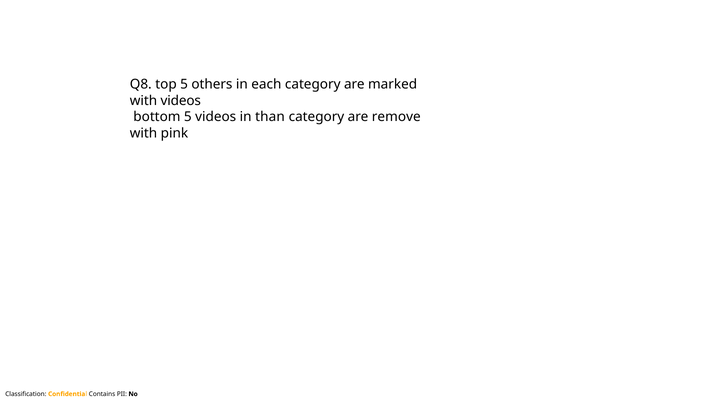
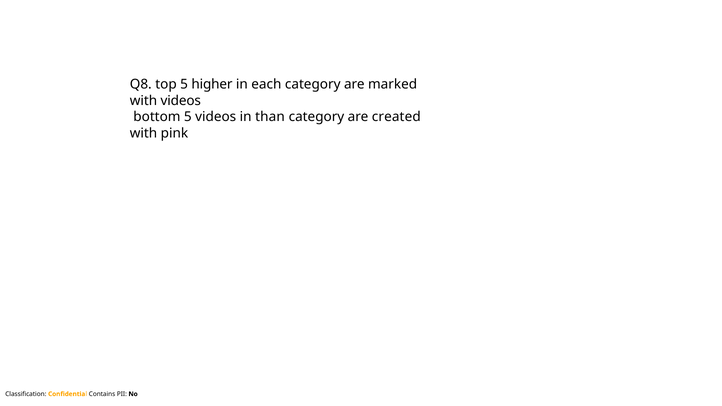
others: others -> higher (212, 85)
remove: remove -> created (396, 117)
